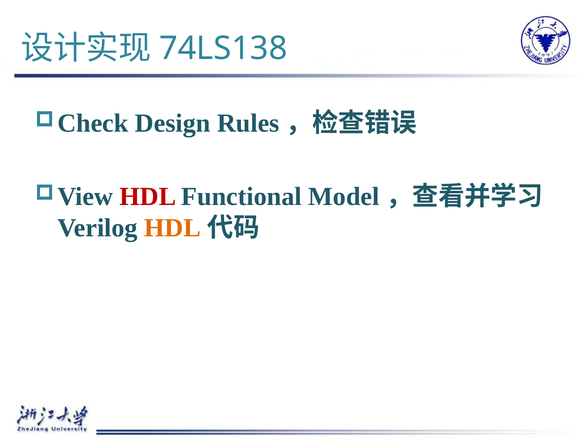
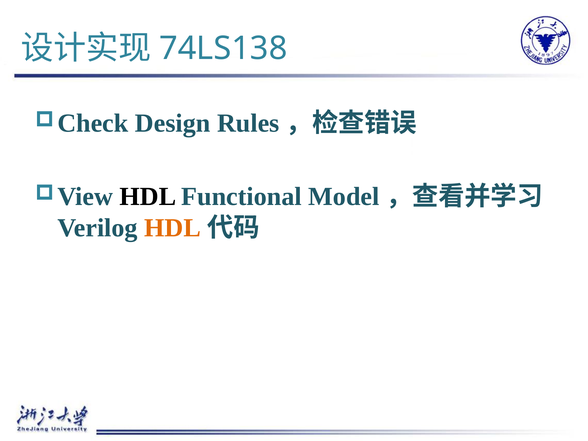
HDL colour: red -> black (148, 197)
